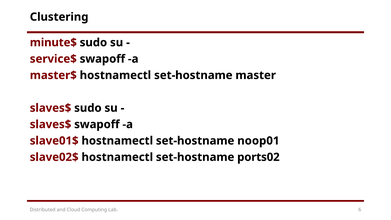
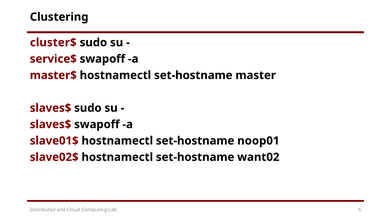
minute$: minute$ -> cluster$ (53, 43)
ports02: ports02 -> want02 (258, 157)
